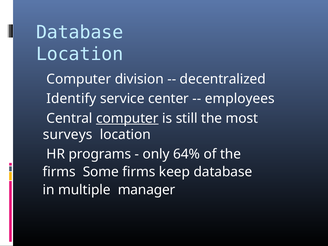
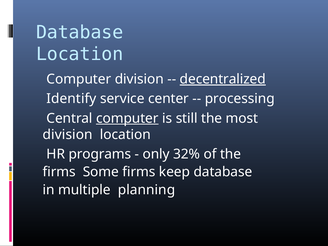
decentralized underline: none -> present (223, 79)
employees: employees -> processing (240, 99)
surveys: surveys -> division (68, 135)
64%: 64% -> 32% (187, 154)
manager: manager -> planning (146, 190)
